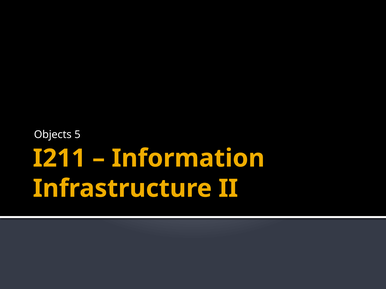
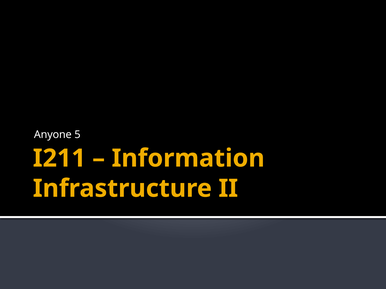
Objects: Objects -> Anyone (53, 135)
